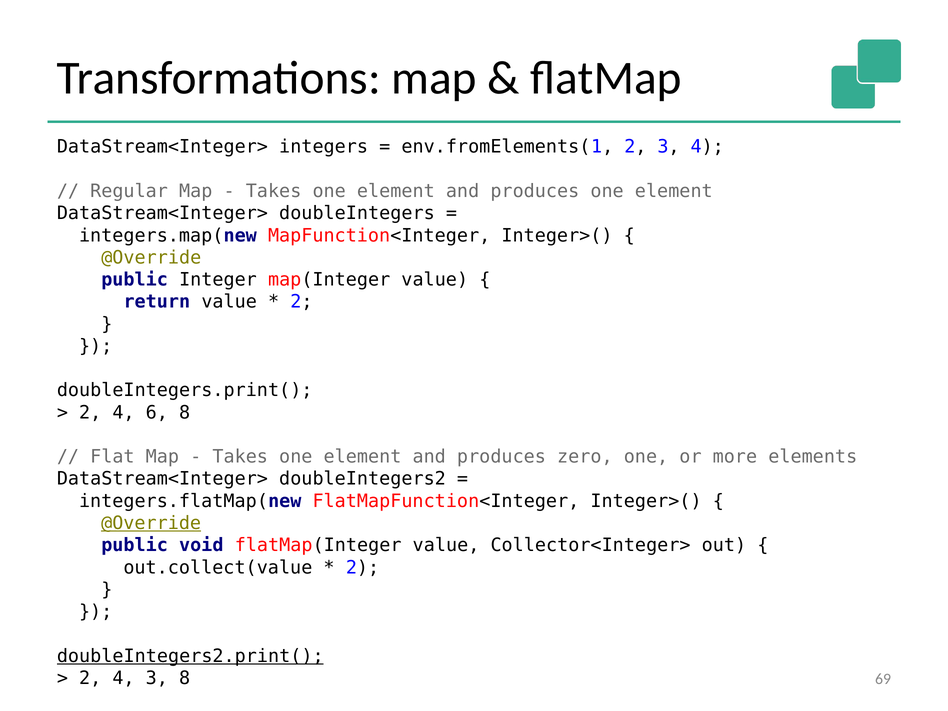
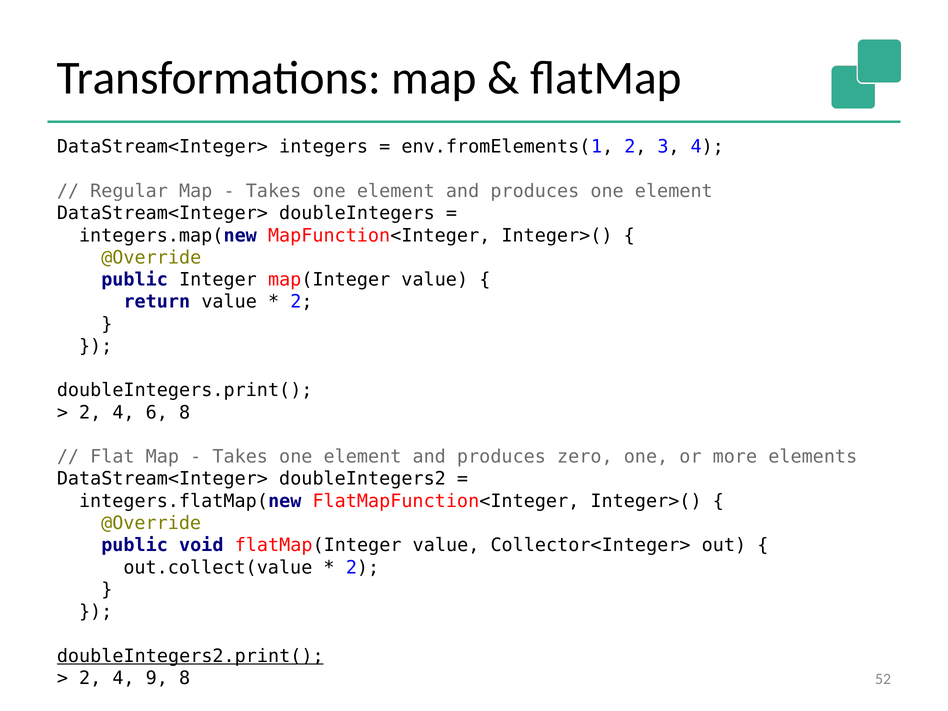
@Override underline: present -> none (151, 523)
4 3: 3 -> 9 (157, 678)
69: 69 -> 52 (883, 679)
